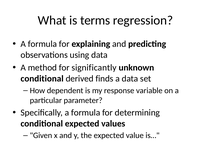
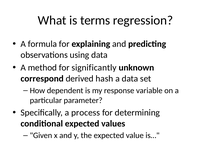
conditional: conditional -> correspond (42, 79)
finds: finds -> hash (104, 79)
Specifically a formula: formula -> process (86, 113)
